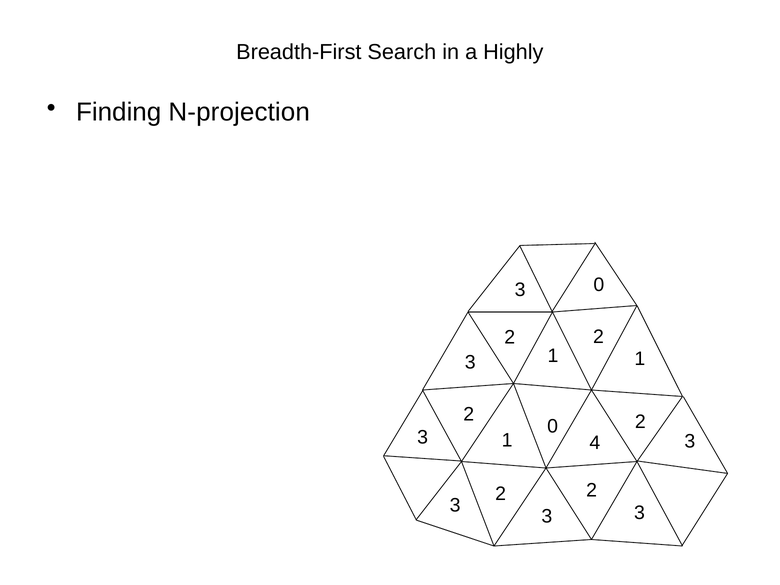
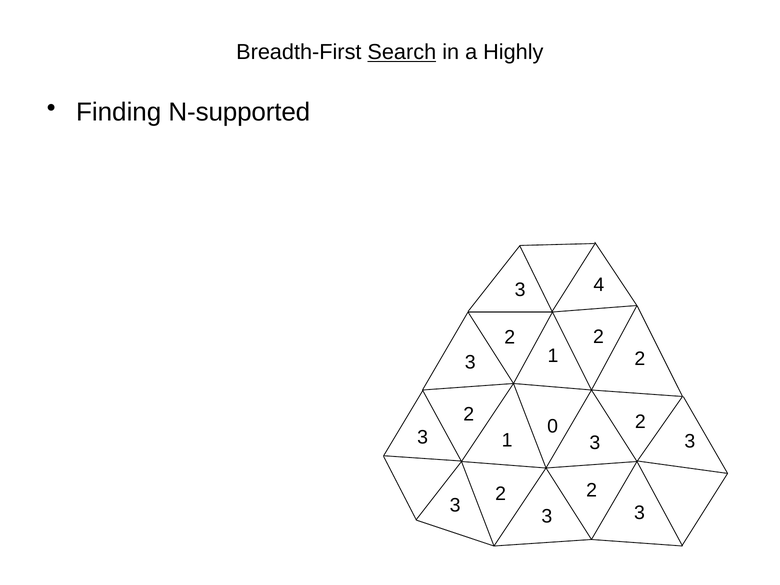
Search underline: none -> present (402, 52)
N-projection: N-projection -> N-supported (239, 112)
3 0: 0 -> 4 (599, 285)
1: 1 -> 2 (640, 359)
1 4: 4 -> 3 (595, 443)
